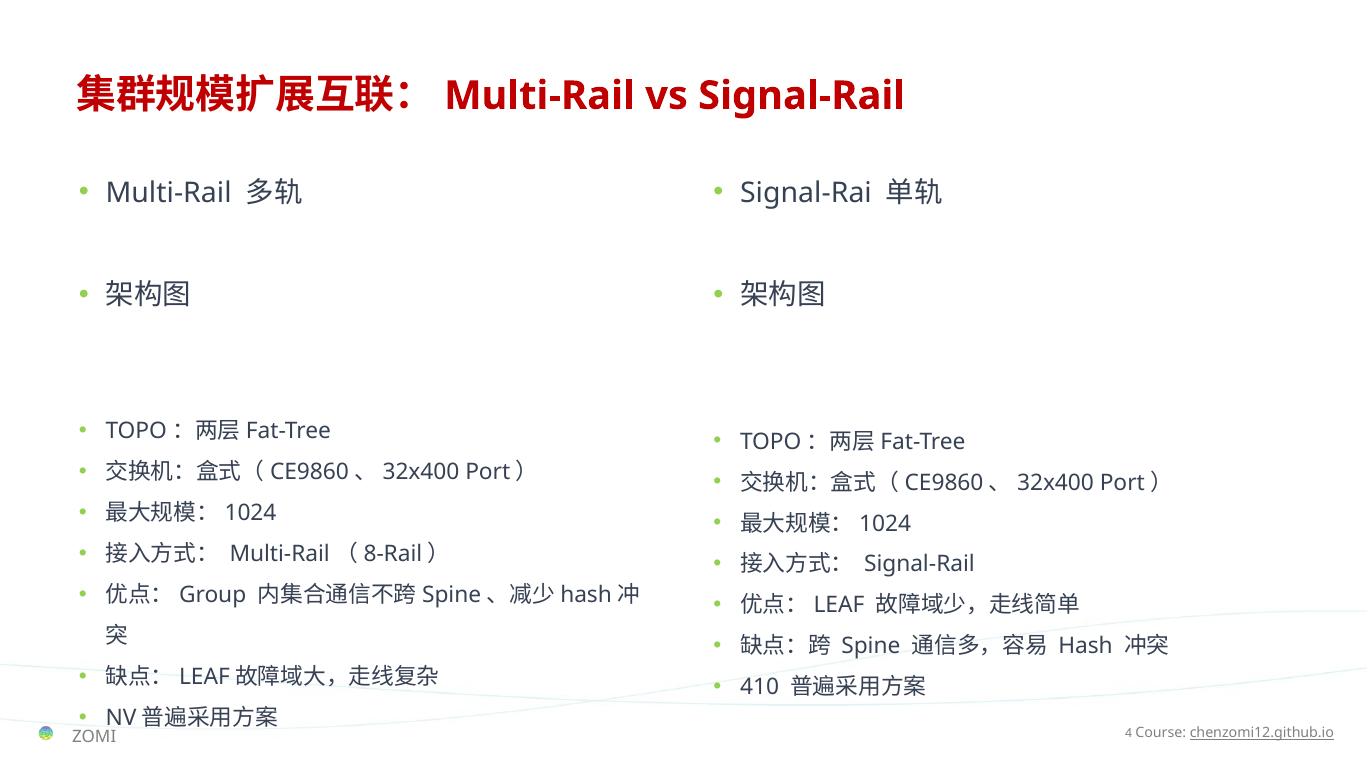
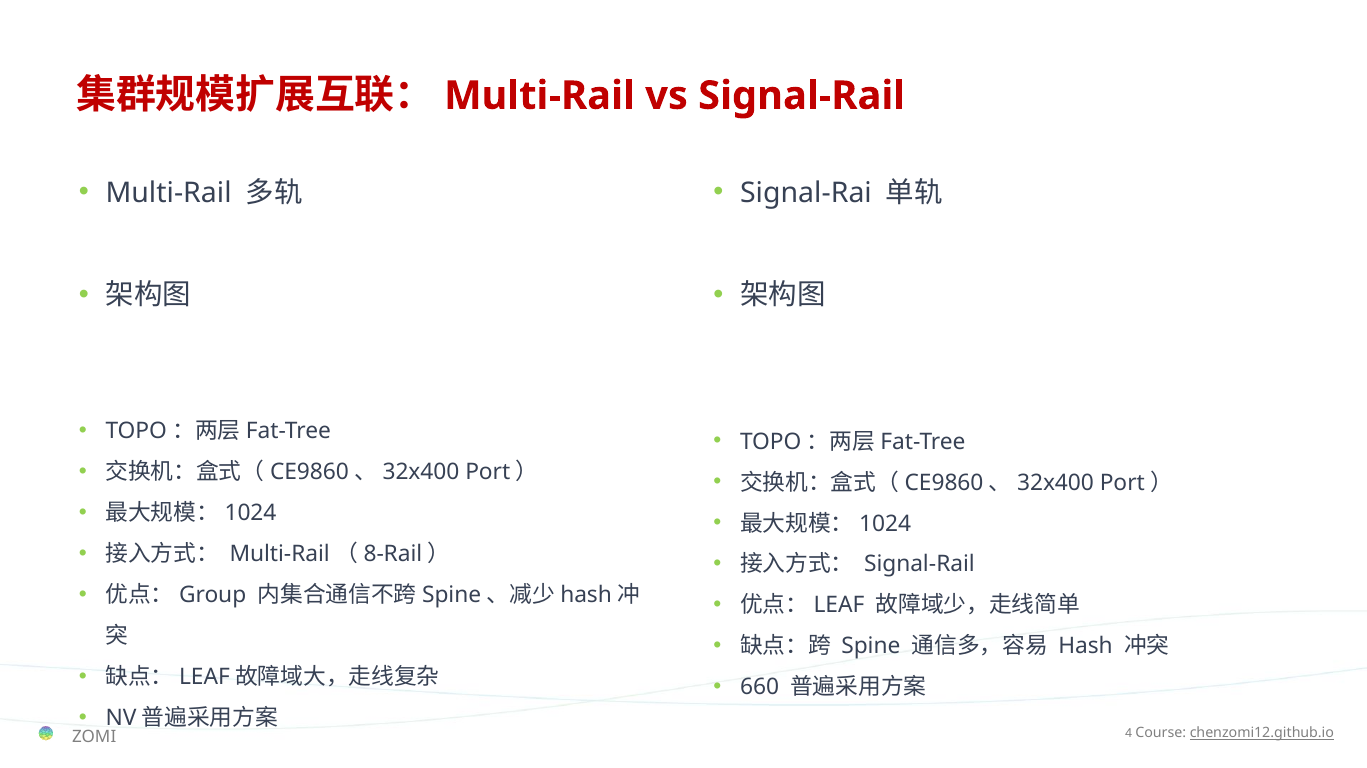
410: 410 -> 660 (760, 688)
